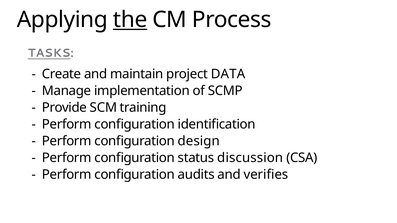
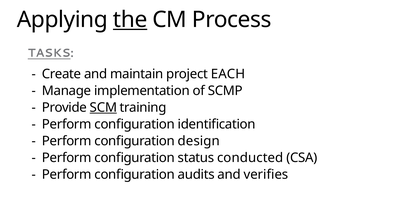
DATA: DATA -> EACH (228, 74)
SCM underline: none -> present (103, 108)
discussion: discussion -> conducted (250, 158)
